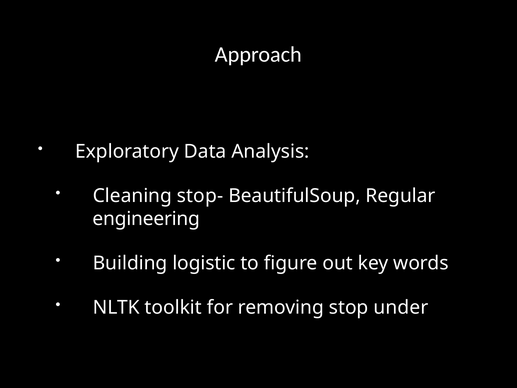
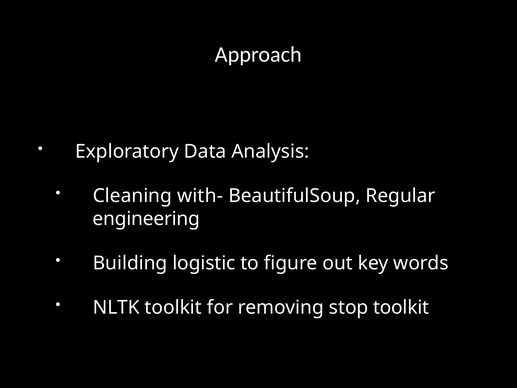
stop-: stop- -> with- (200, 196)
stop under: under -> toolkit (401, 307)
